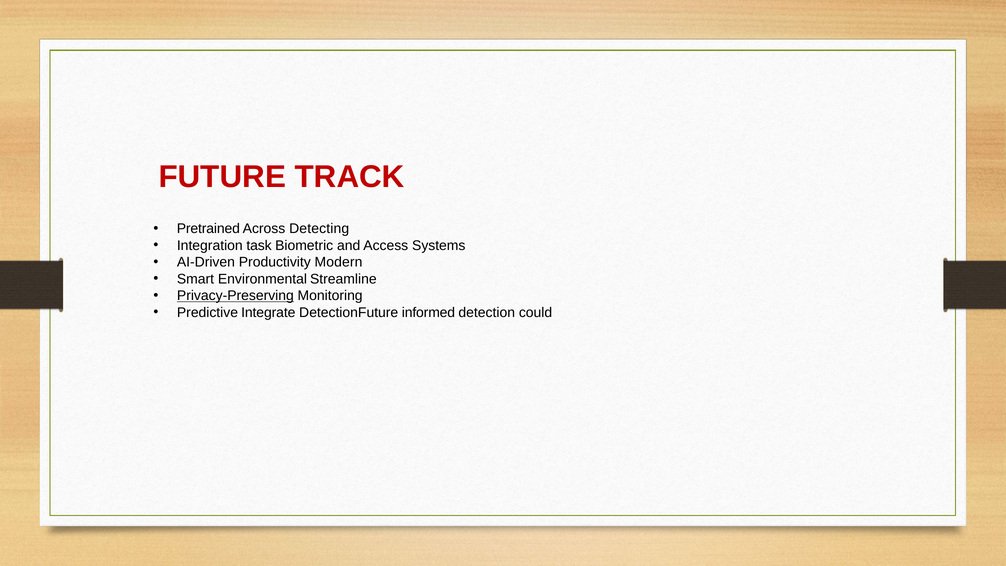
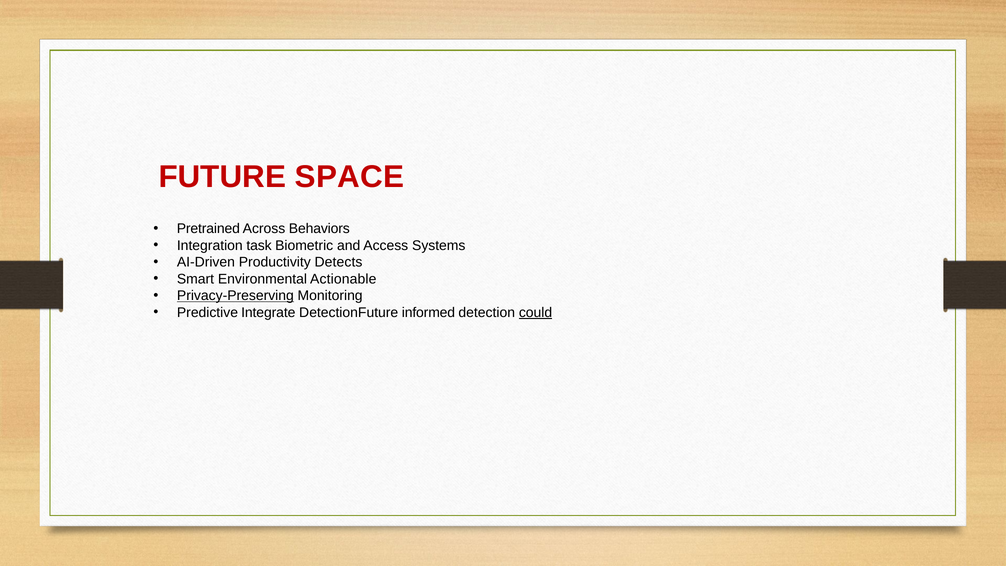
TRACK: TRACK -> SPACE (350, 177)
Detecting: Detecting -> Behaviors (319, 229)
Modern: Modern -> Detects (339, 262)
Streamline: Streamline -> Actionable (343, 279)
could underline: none -> present (536, 312)
